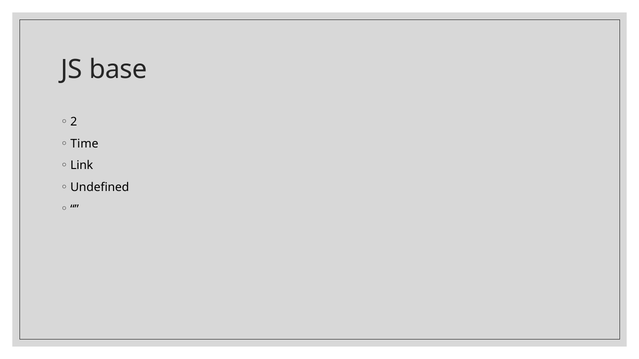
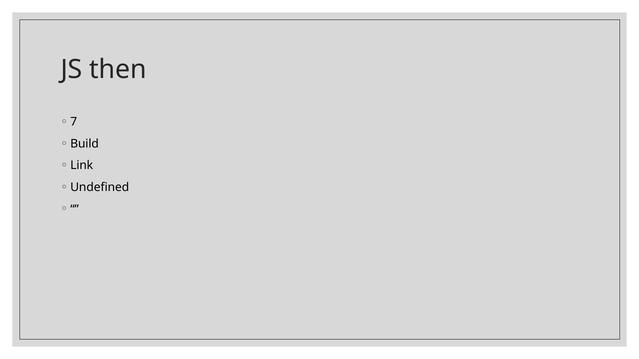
base: base -> then (118, 69)
2: 2 -> 7 (74, 122)
Time: Time -> Build (85, 144)
